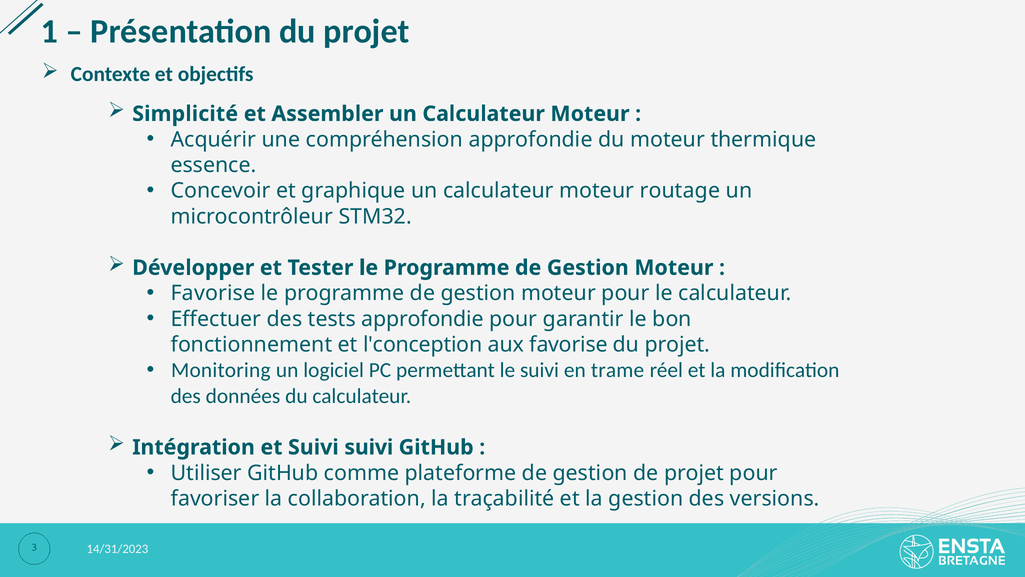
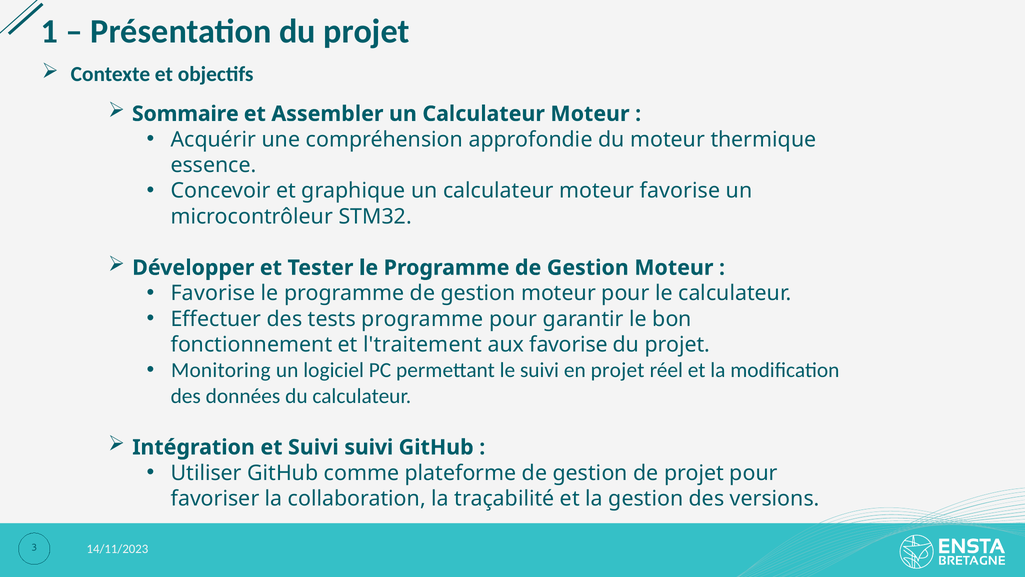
Simplicité: Simplicité -> Sommaire (185, 114)
moteur routage: routage -> favorise (680, 191)
tests approfondie: approfondie -> programme (422, 319)
l'conception: l'conception -> l'traitement (422, 344)
en trame: trame -> projet (618, 370)
14/31/2023: 14/31/2023 -> 14/11/2023 (117, 549)
